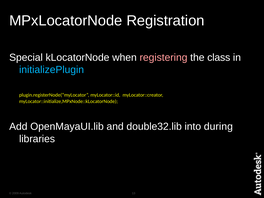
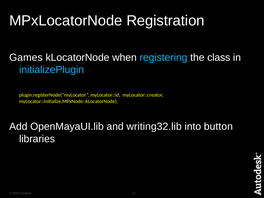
Special: Special -> Games (26, 57)
registering colour: pink -> light blue (163, 57)
double32.lib: double32.lib -> writing32.lib (154, 127)
during: during -> button (218, 127)
